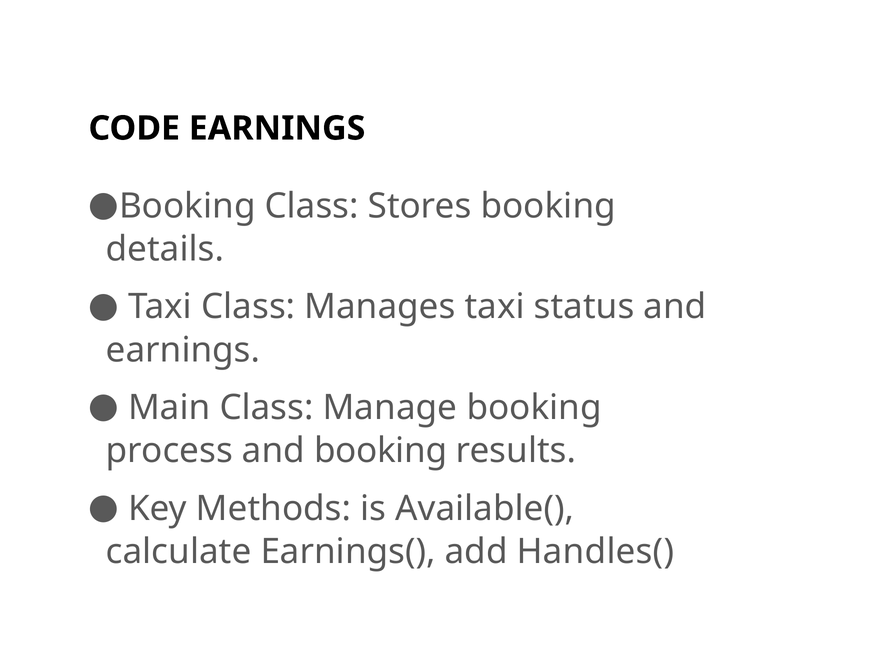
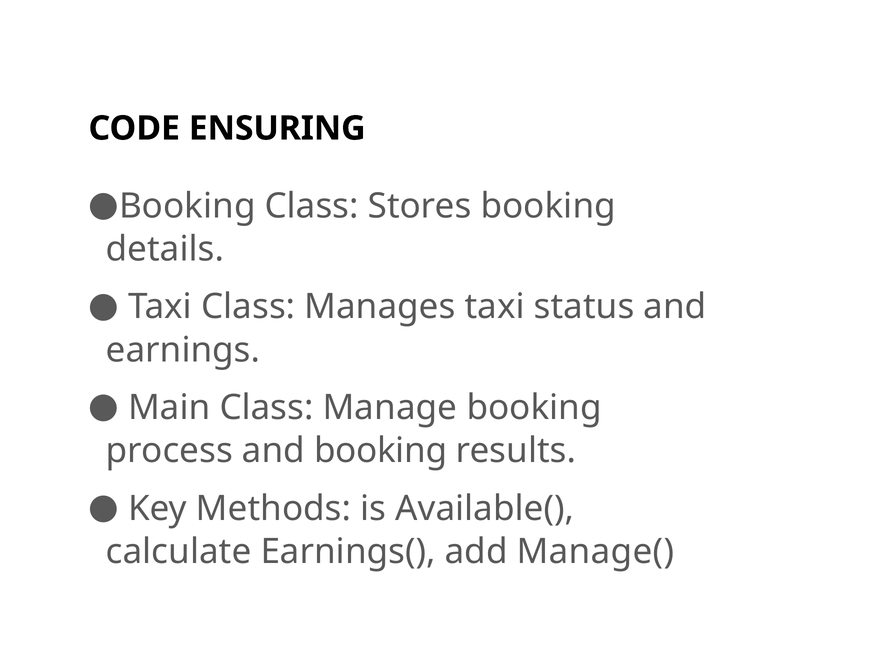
CODE EARNINGS: EARNINGS -> ENSURING (277, 128)
Handles(: Handles( -> Manage( (595, 552)
